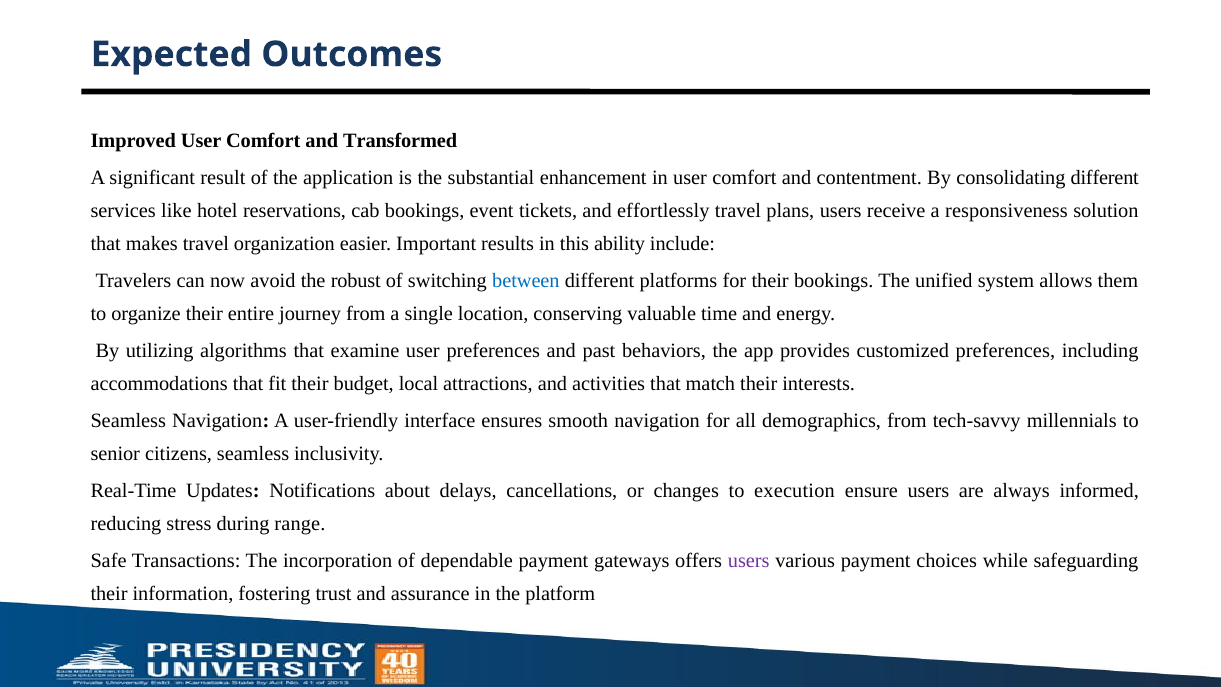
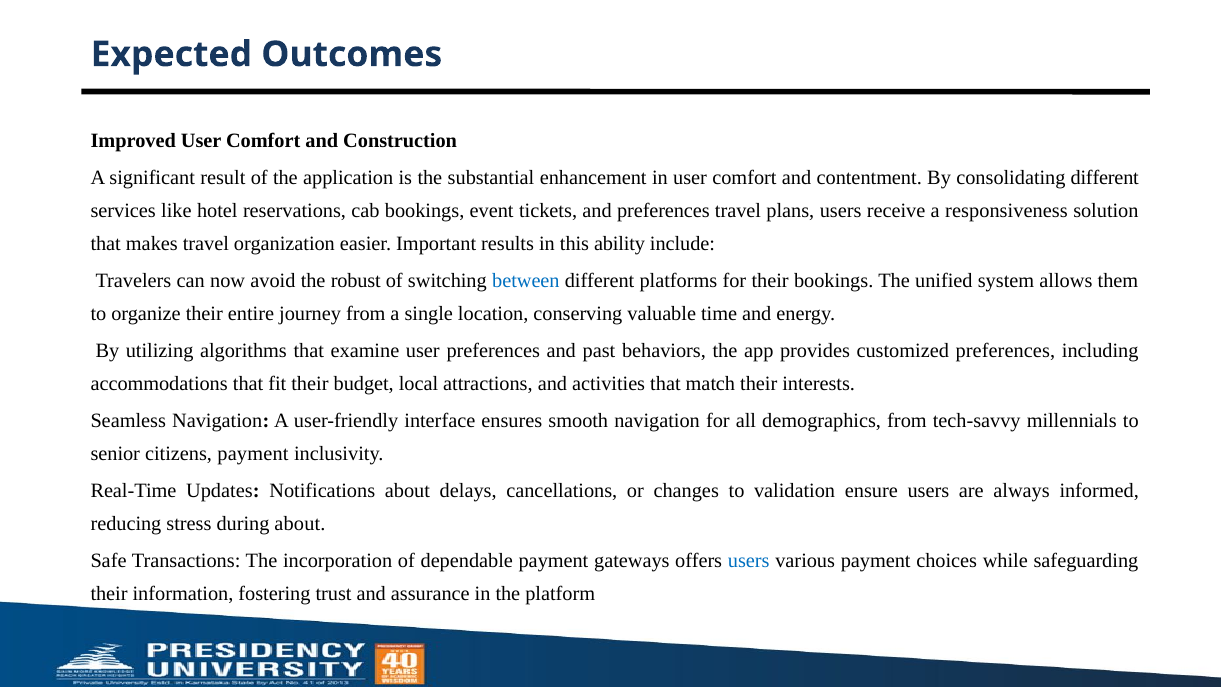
Transformed: Transformed -> Construction (400, 141)
and effortlessly: effortlessly -> preferences (663, 211)
citizens seamless: seamless -> payment (253, 454)
execution: execution -> validation (795, 491)
during range: range -> about (300, 524)
users colour: purple -> blue (749, 561)
